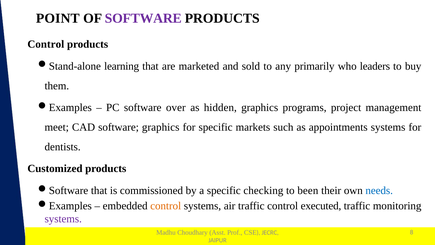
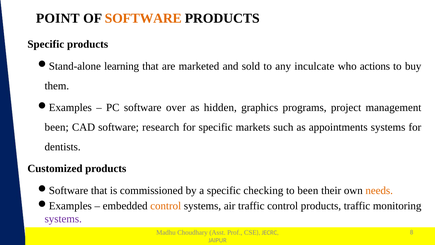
SOFTWARE colour: purple -> orange (143, 18)
Control: Control -> Specific (46, 44)
primarily: primarily -> inculcate (314, 66)
leaders: leaders -> actions (375, 66)
meet: meet -> been (57, 127)
software graphics: graphics -> research (161, 127)
needs colour: blue -> orange (379, 190)
control executed: executed -> products (321, 206)
